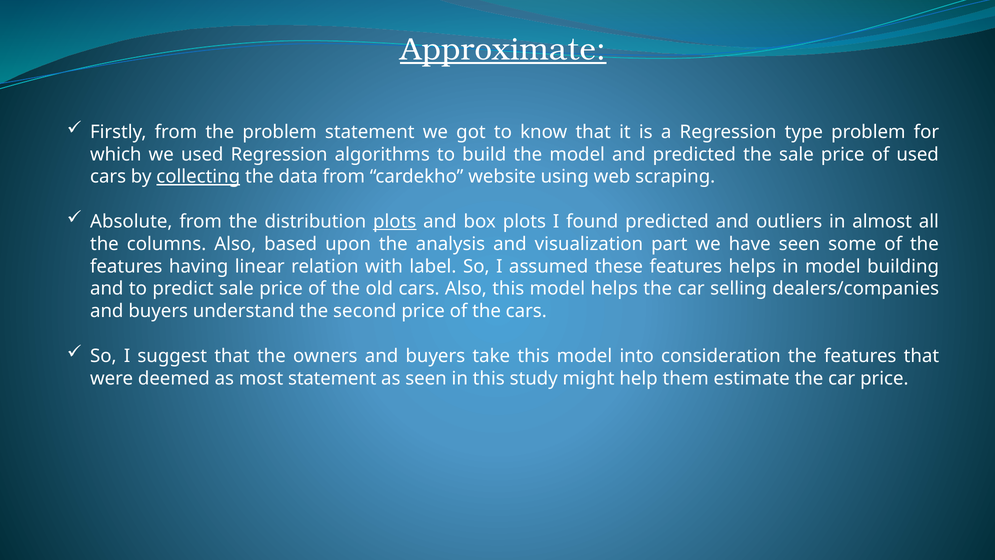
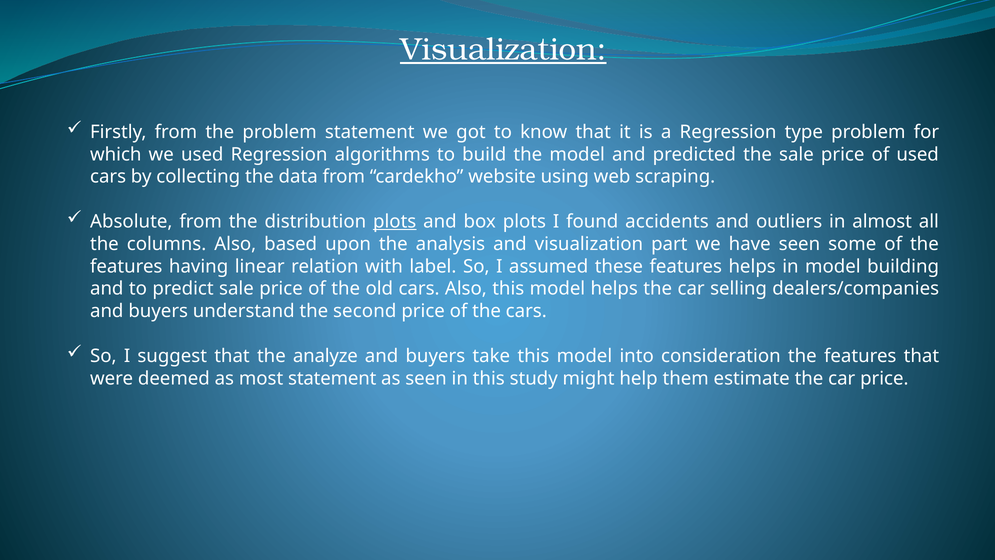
Approximate: Approximate -> Visualization (503, 50)
collecting underline: present -> none (198, 177)
found predicted: predicted -> accidents (667, 221)
owners: owners -> analyze (325, 356)
